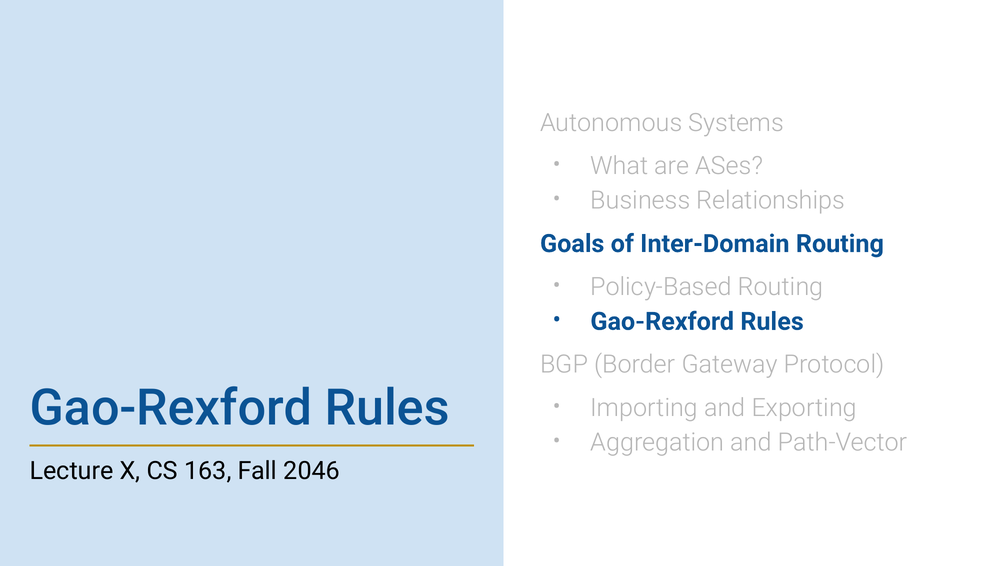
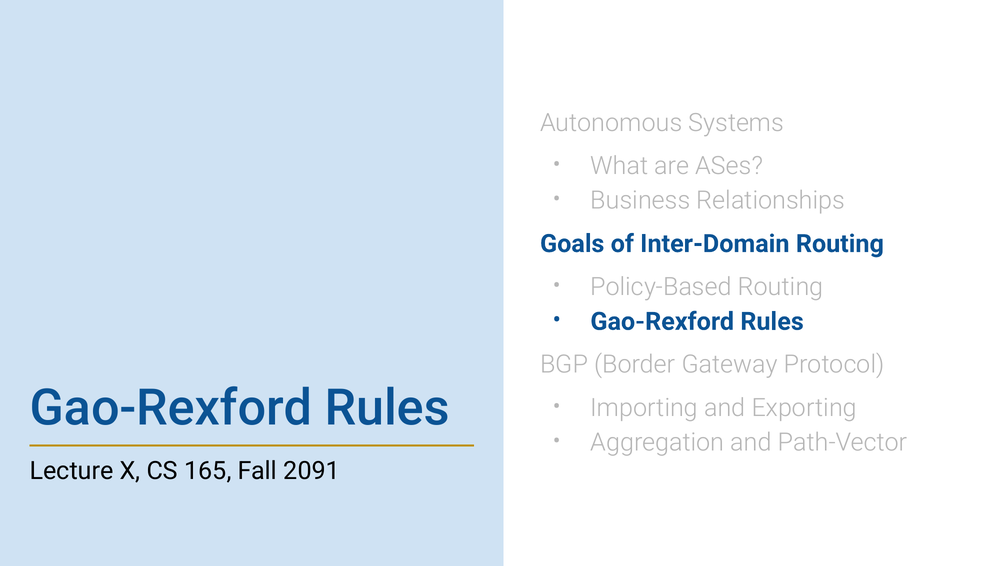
163: 163 -> 165 (208, 471)
2046: 2046 -> 2091 (312, 471)
